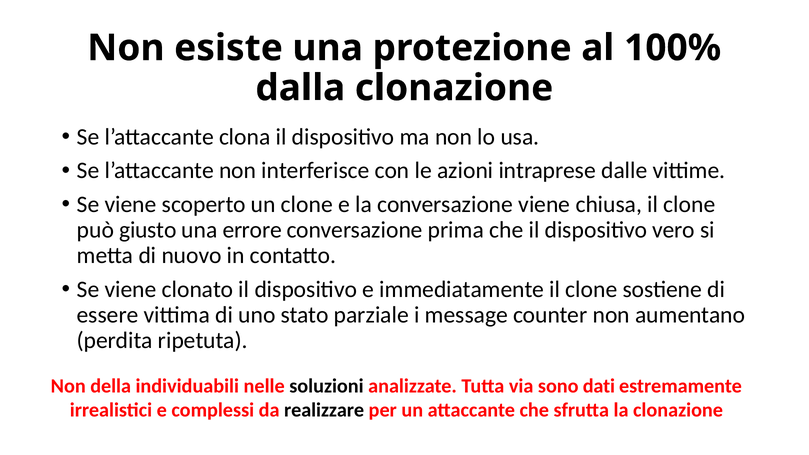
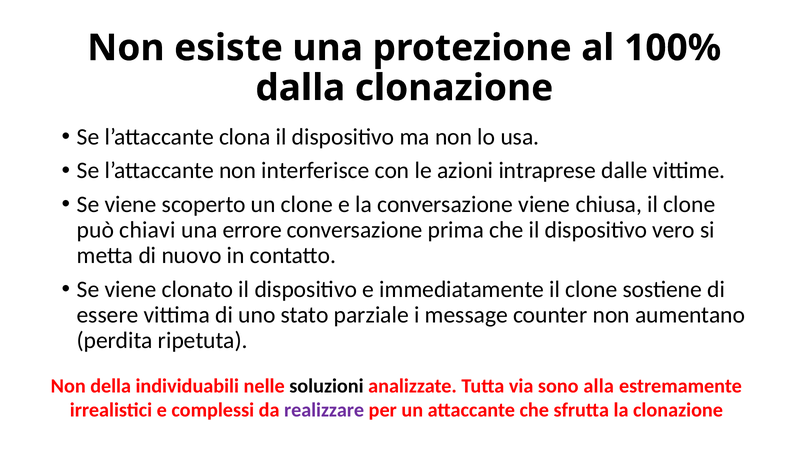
giusto: giusto -> chiavi (148, 230)
dati: dati -> alla (599, 386)
realizzare colour: black -> purple (324, 410)
